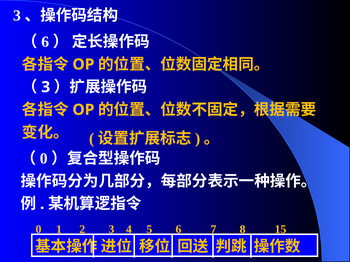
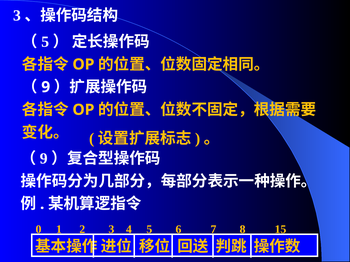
6: 6 -> 5 (45, 42)
3: 3 -> 9 (46, 87)
0: 0 -> 9 (44, 159)
